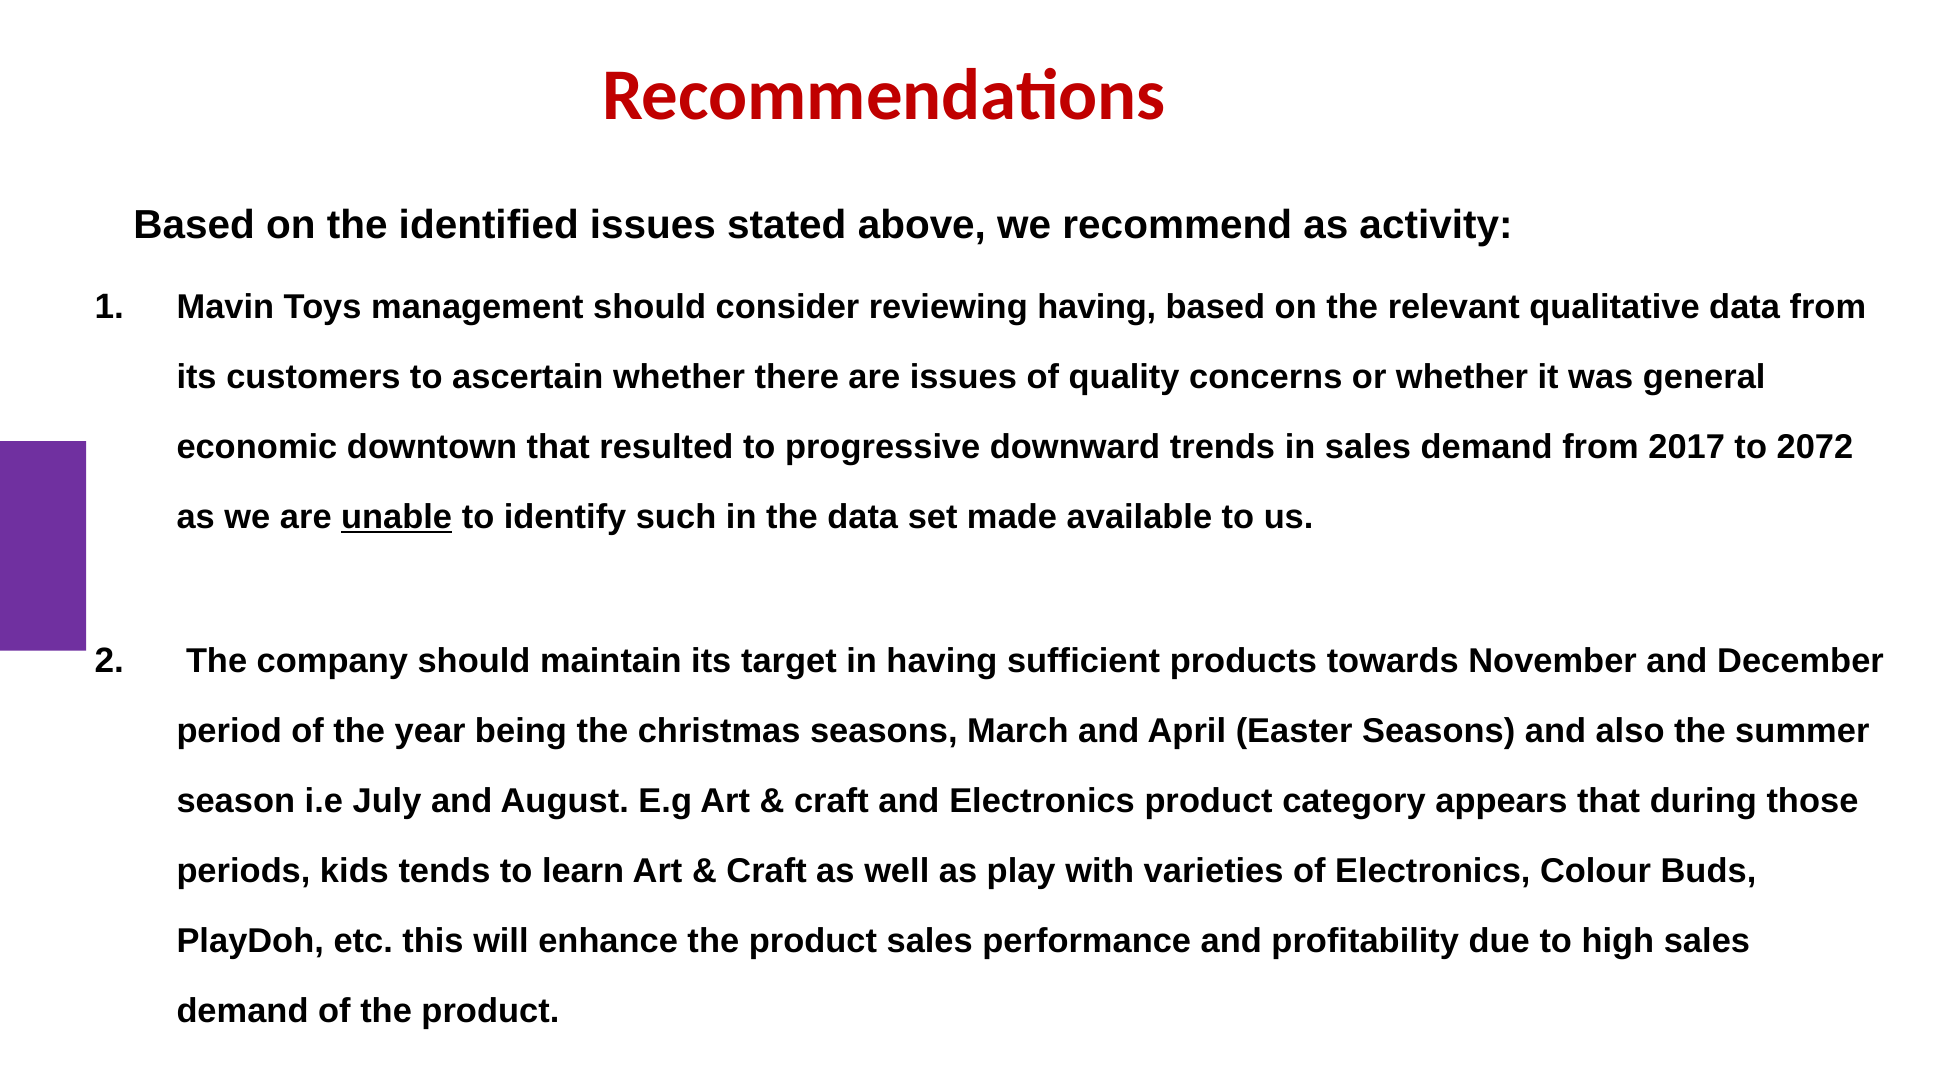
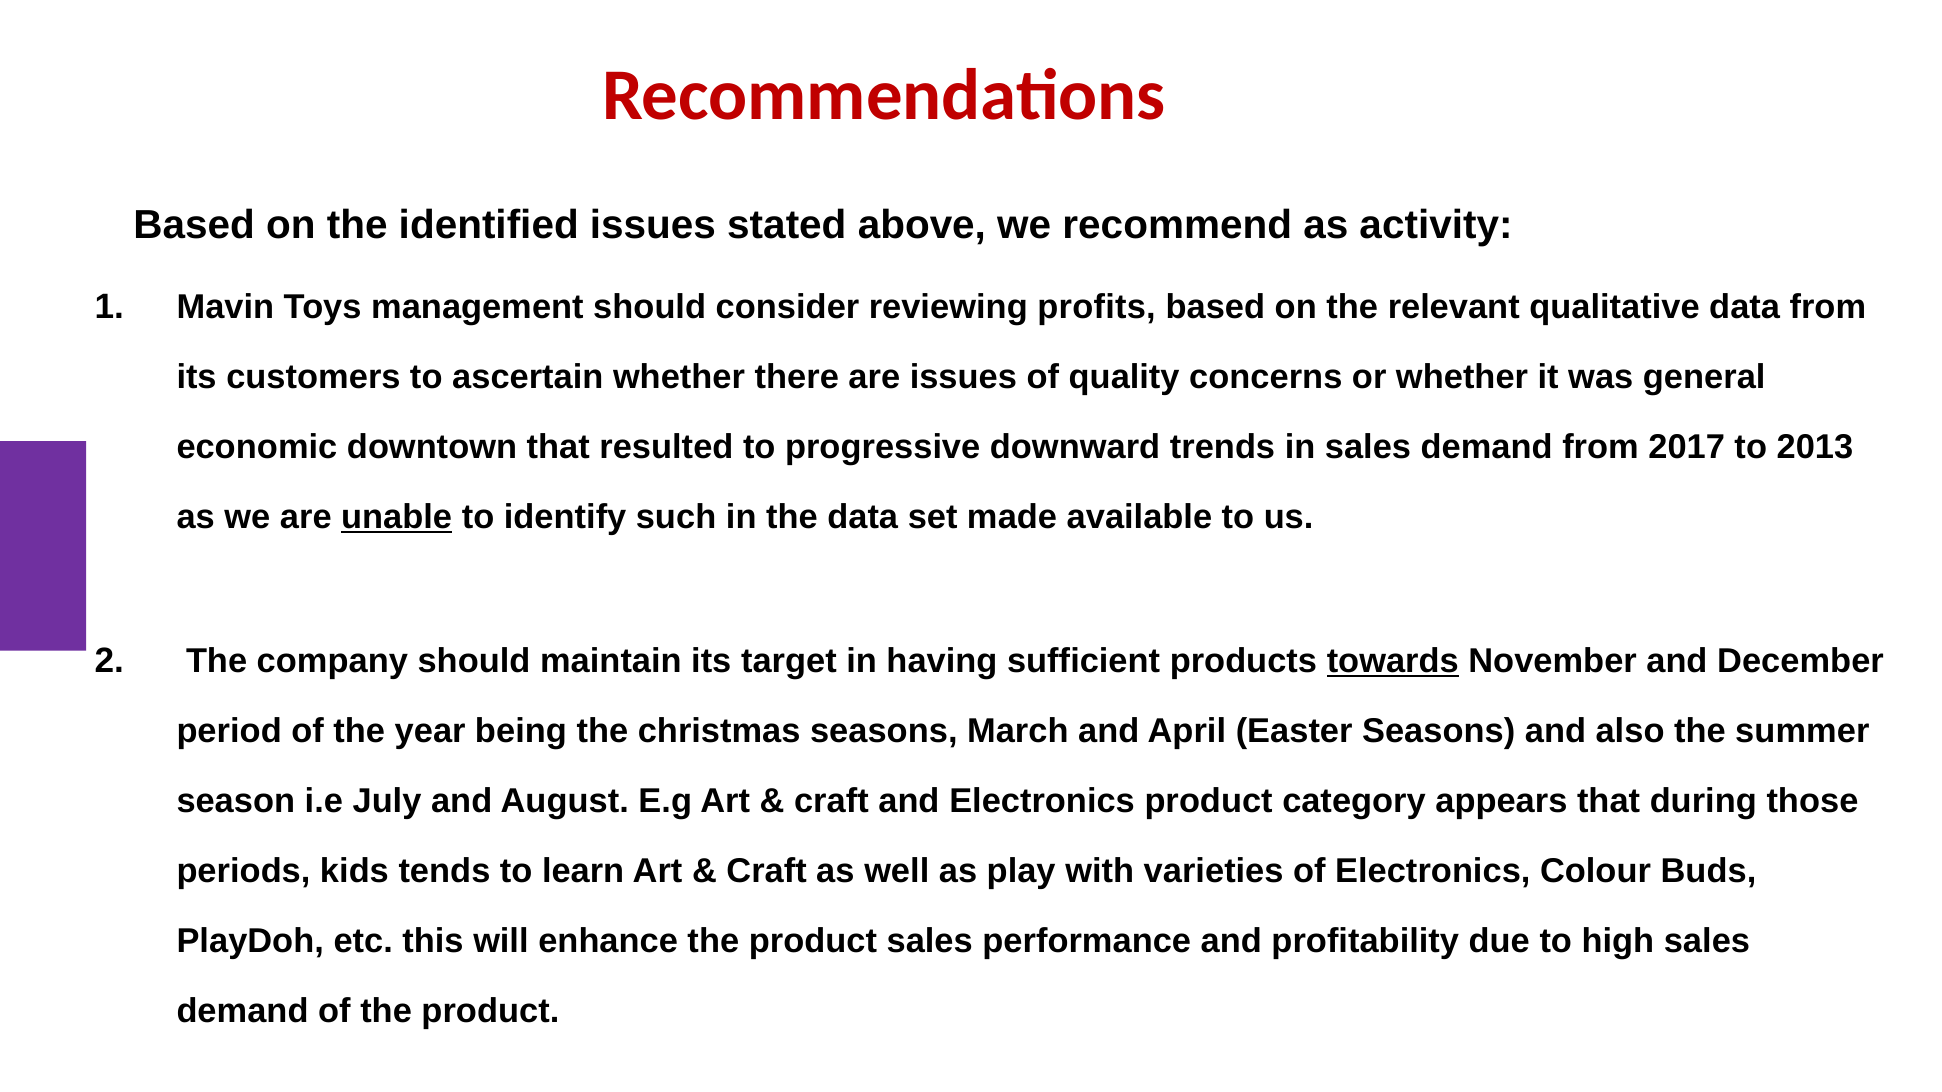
reviewing having: having -> profits (1097, 307)
2072: 2072 -> 2013 (1815, 447)
towards underline: none -> present (1393, 661)
